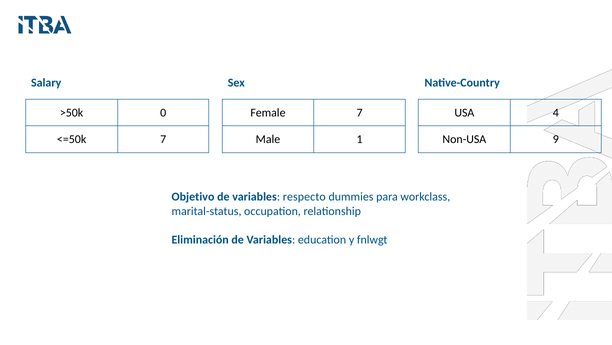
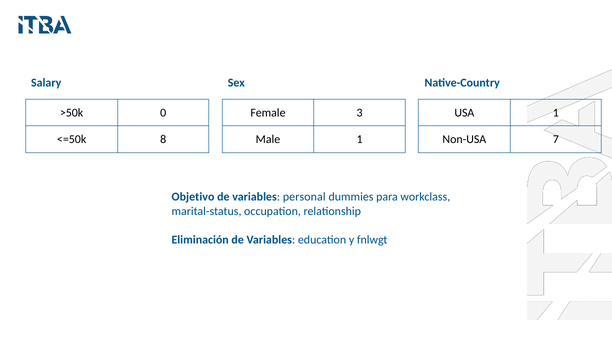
Female 7: 7 -> 3 (360, 112)
USA 4: 4 -> 1 (556, 112)
<=50k 7: 7 -> 8 (163, 139)
9: 9 -> 7 (556, 139)
respecto: respecto -> personal (304, 196)
